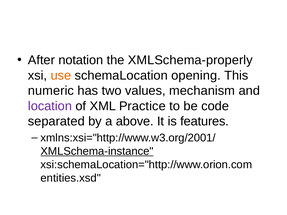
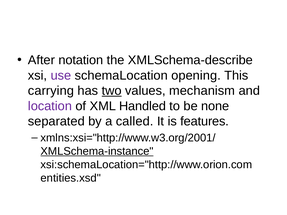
XMLSchema-properly: XMLSchema-properly -> XMLSchema-describe (190, 60)
use colour: orange -> purple (61, 76)
numeric: numeric -> carrying (51, 91)
two underline: none -> present (112, 91)
Practice: Practice -> Handled (142, 106)
code: code -> none (215, 106)
above: above -> called (135, 121)
